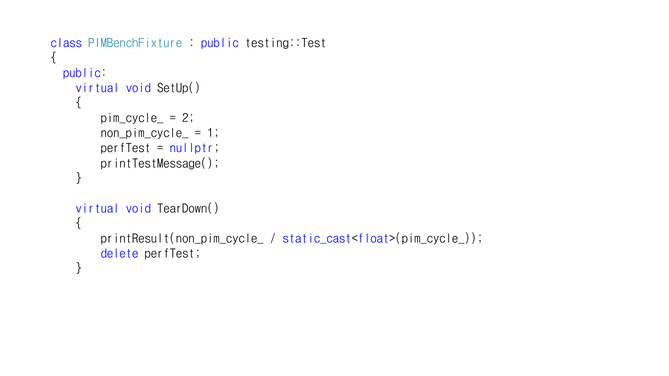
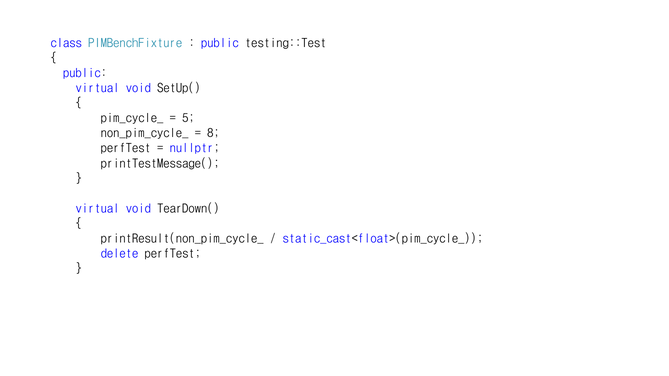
2: 2 -> 5 (188, 118)
1: 1 -> 8 (213, 133)
